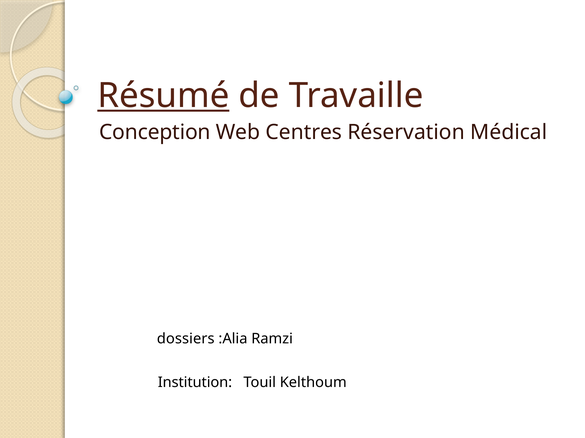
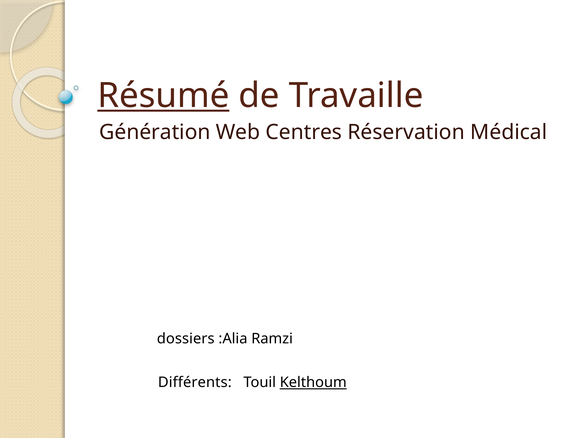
Conception: Conception -> Génération (155, 133)
Institution: Institution -> Différents (195, 383)
Kelthoum underline: none -> present (313, 383)
